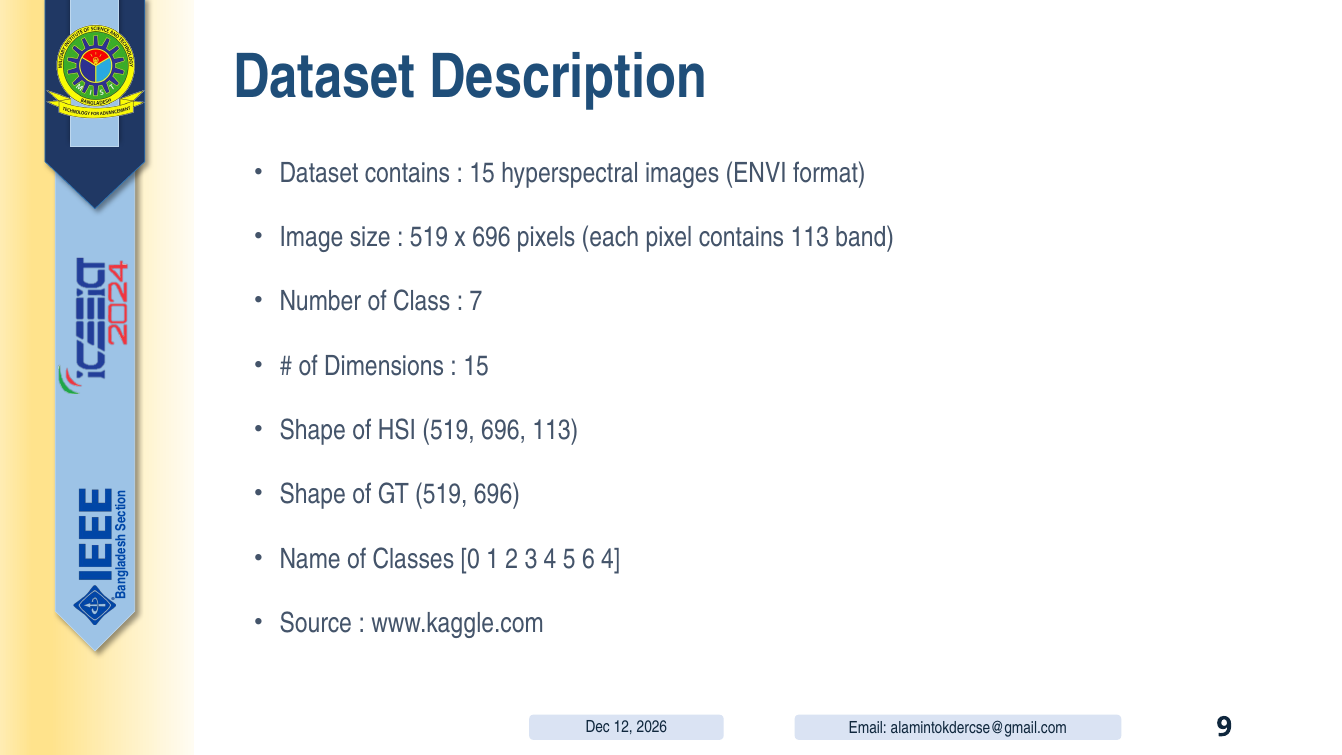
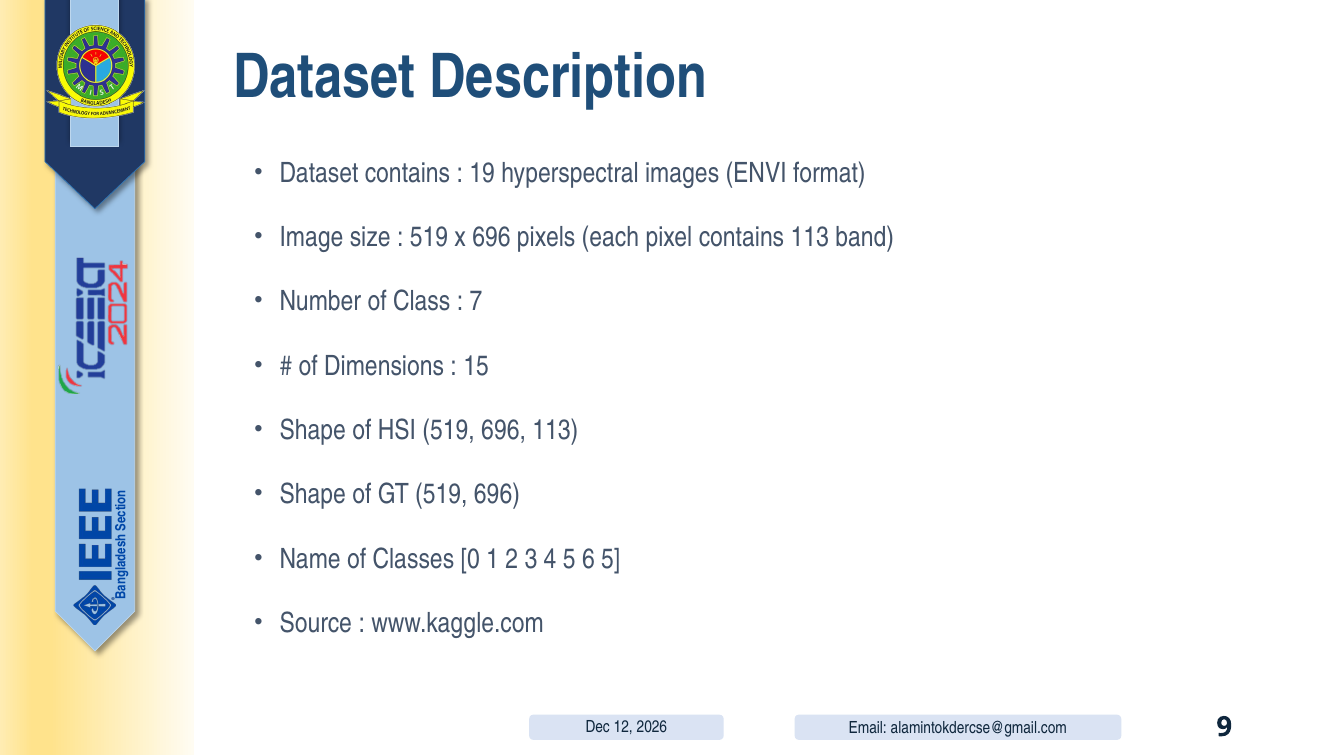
15: 15 -> 19 (482, 173)
6 4: 4 -> 5 (611, 559)
